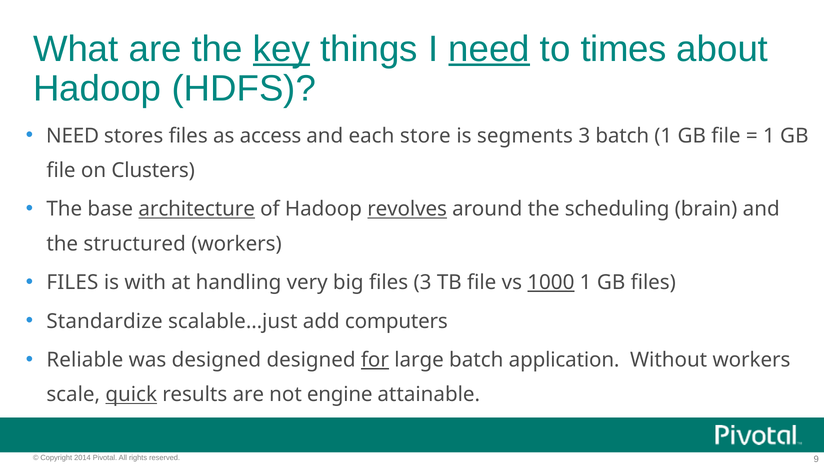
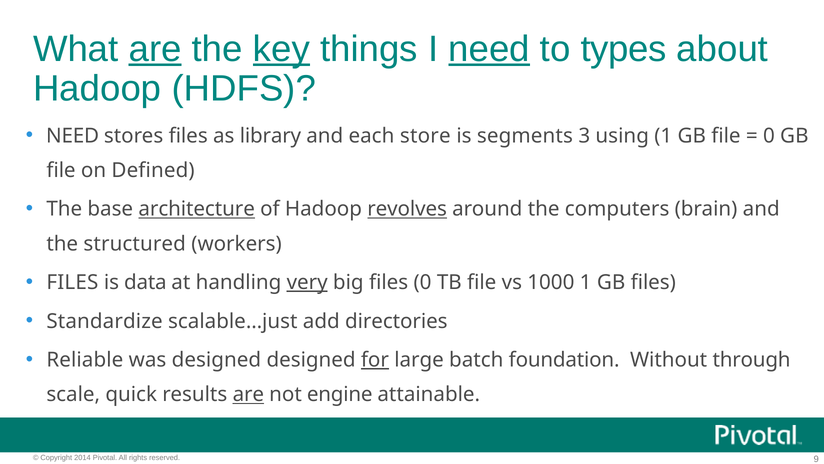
are underline: none -> present (155, 49)
times: times -> types (624, 49)
access: access -> library (270, 136)
3 batch: batch -> using (622, 136)
1: 1 -> 0 (769, 136)
Clusters: Clusters -> Defined (153, 170)
scheduling: scheduling -> computers (617, 209)
with: with -> data (145, 282)
very underline: none -> present (307, 282)
files 3: 3 -> 0 (423, 282)
1000 underline: present -> none (551, 282)
computers: computers -> directories (396, 321)
application: application -> foundation (564, 360)
Without workers: workers -> through (752, 360)
quick underline: present -> none (131, 394)
are underline: none -> present (248, 394)
